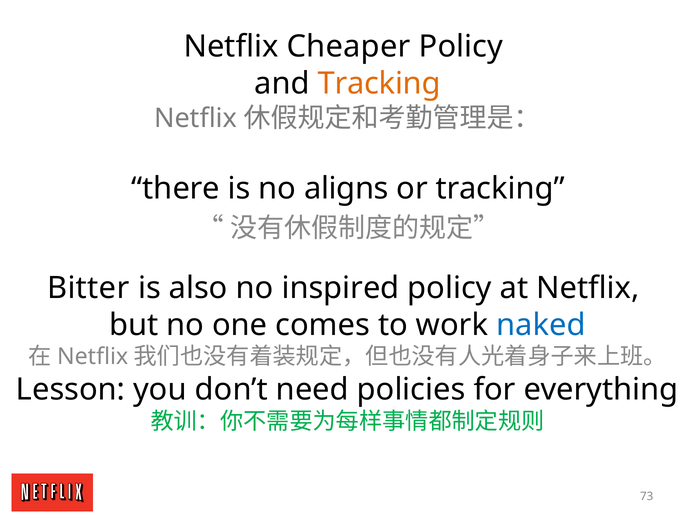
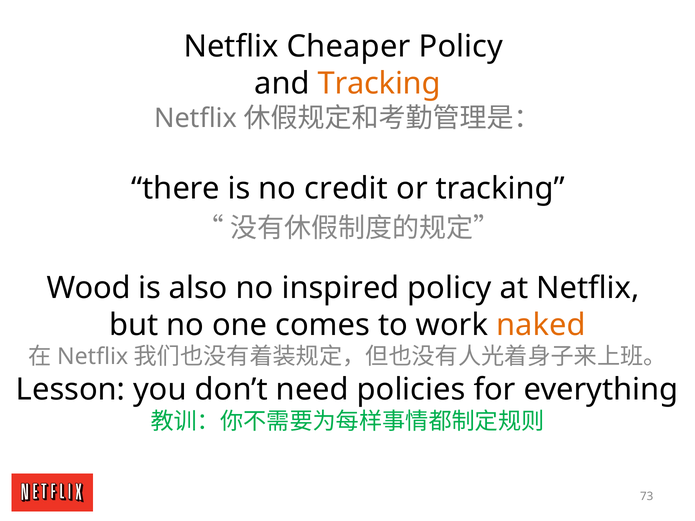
aligns: aligns -> credit (346, 189)
Bitter: Bitter -> Wood (89, 288)
naked colour: blue -> orange (541, 325)
